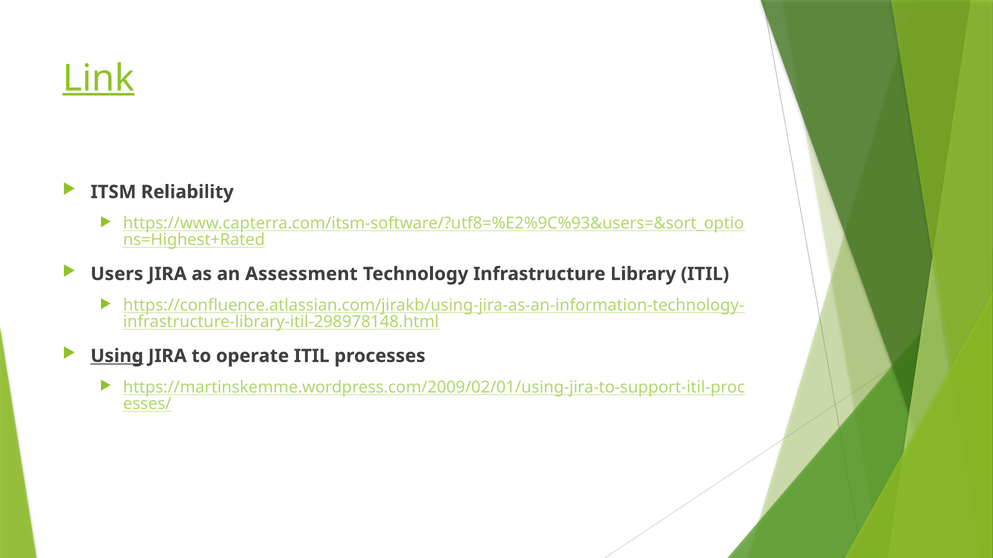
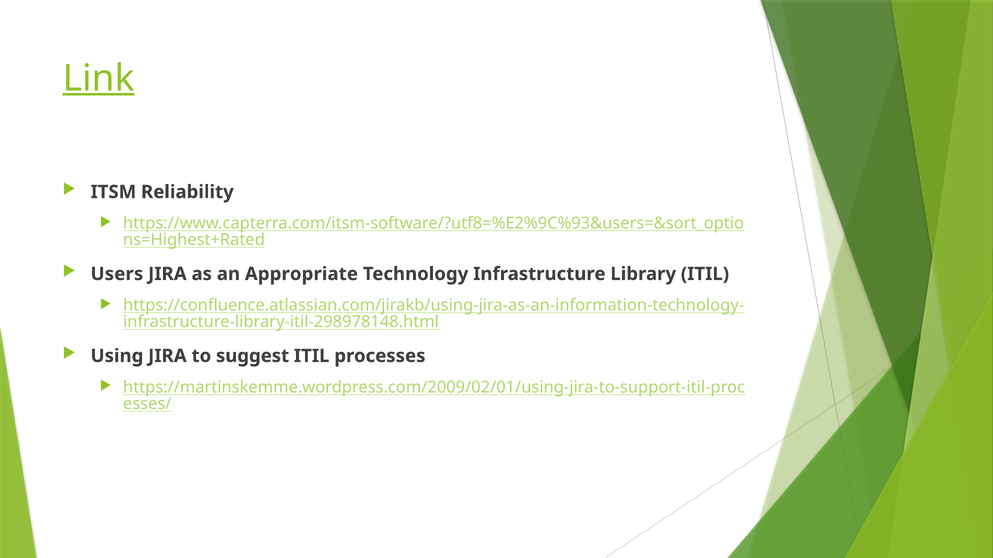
Assessment: Assessment -> Appropriate (301, 274)
Using underline: present -> none (117, 356)
operate: operate -> suggest (253, 356)
